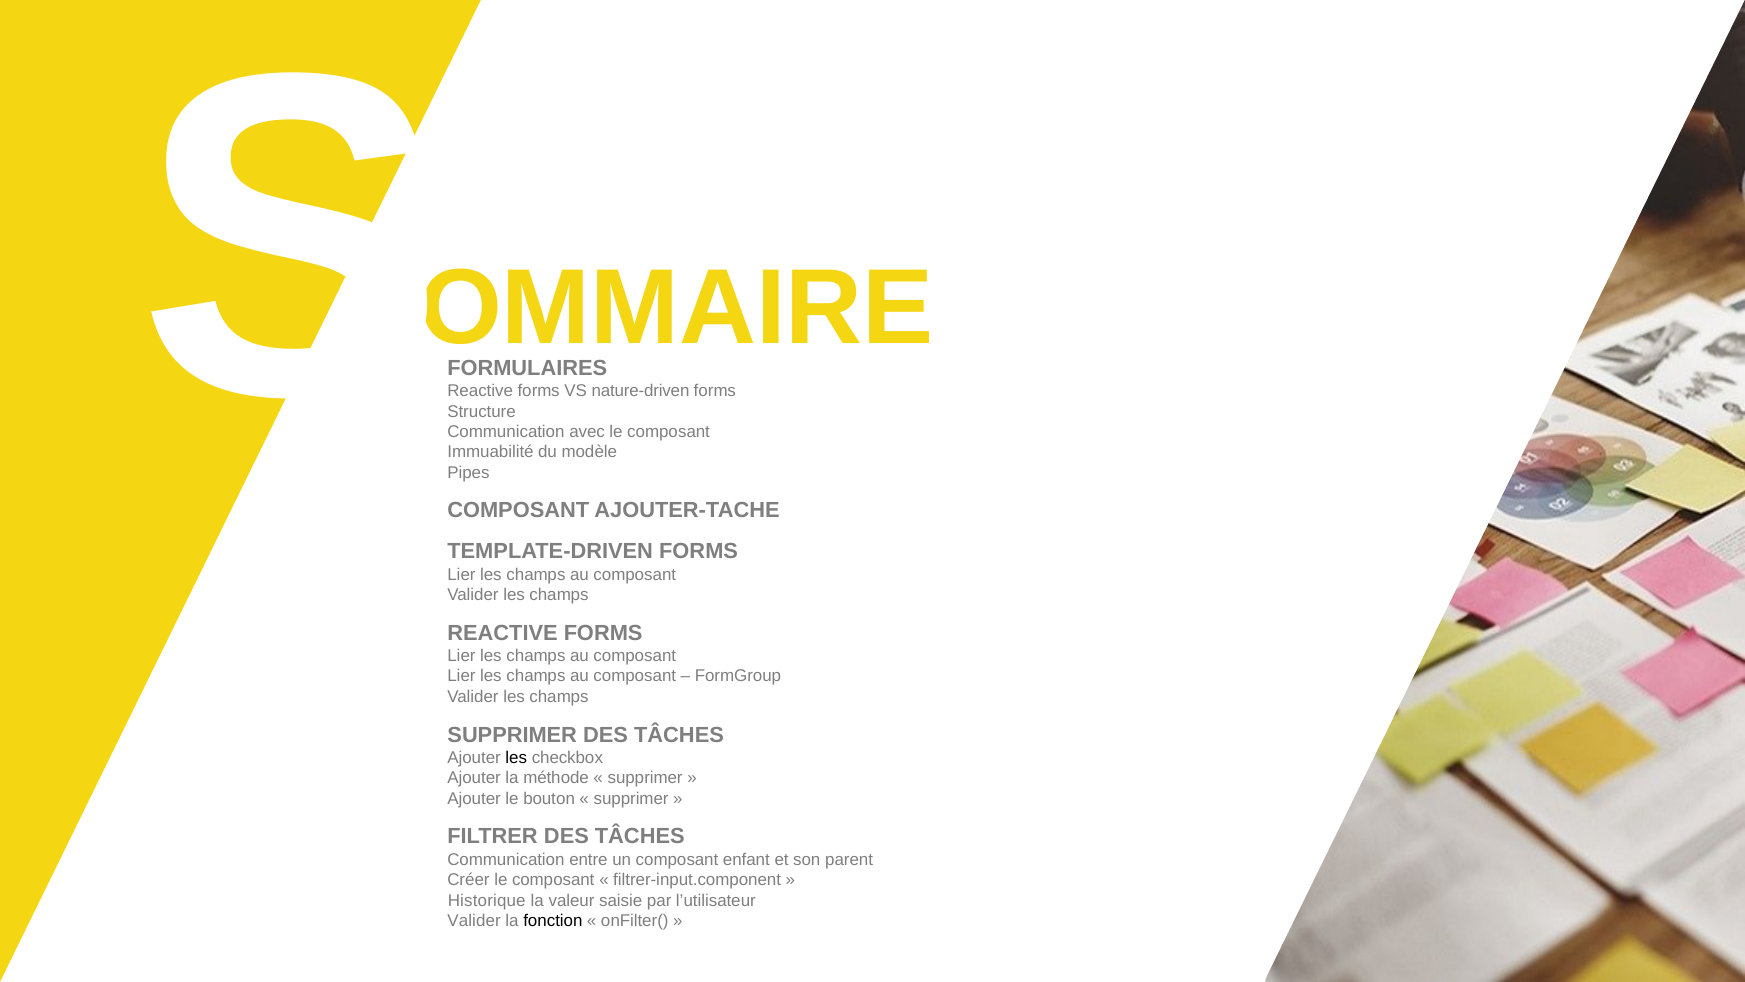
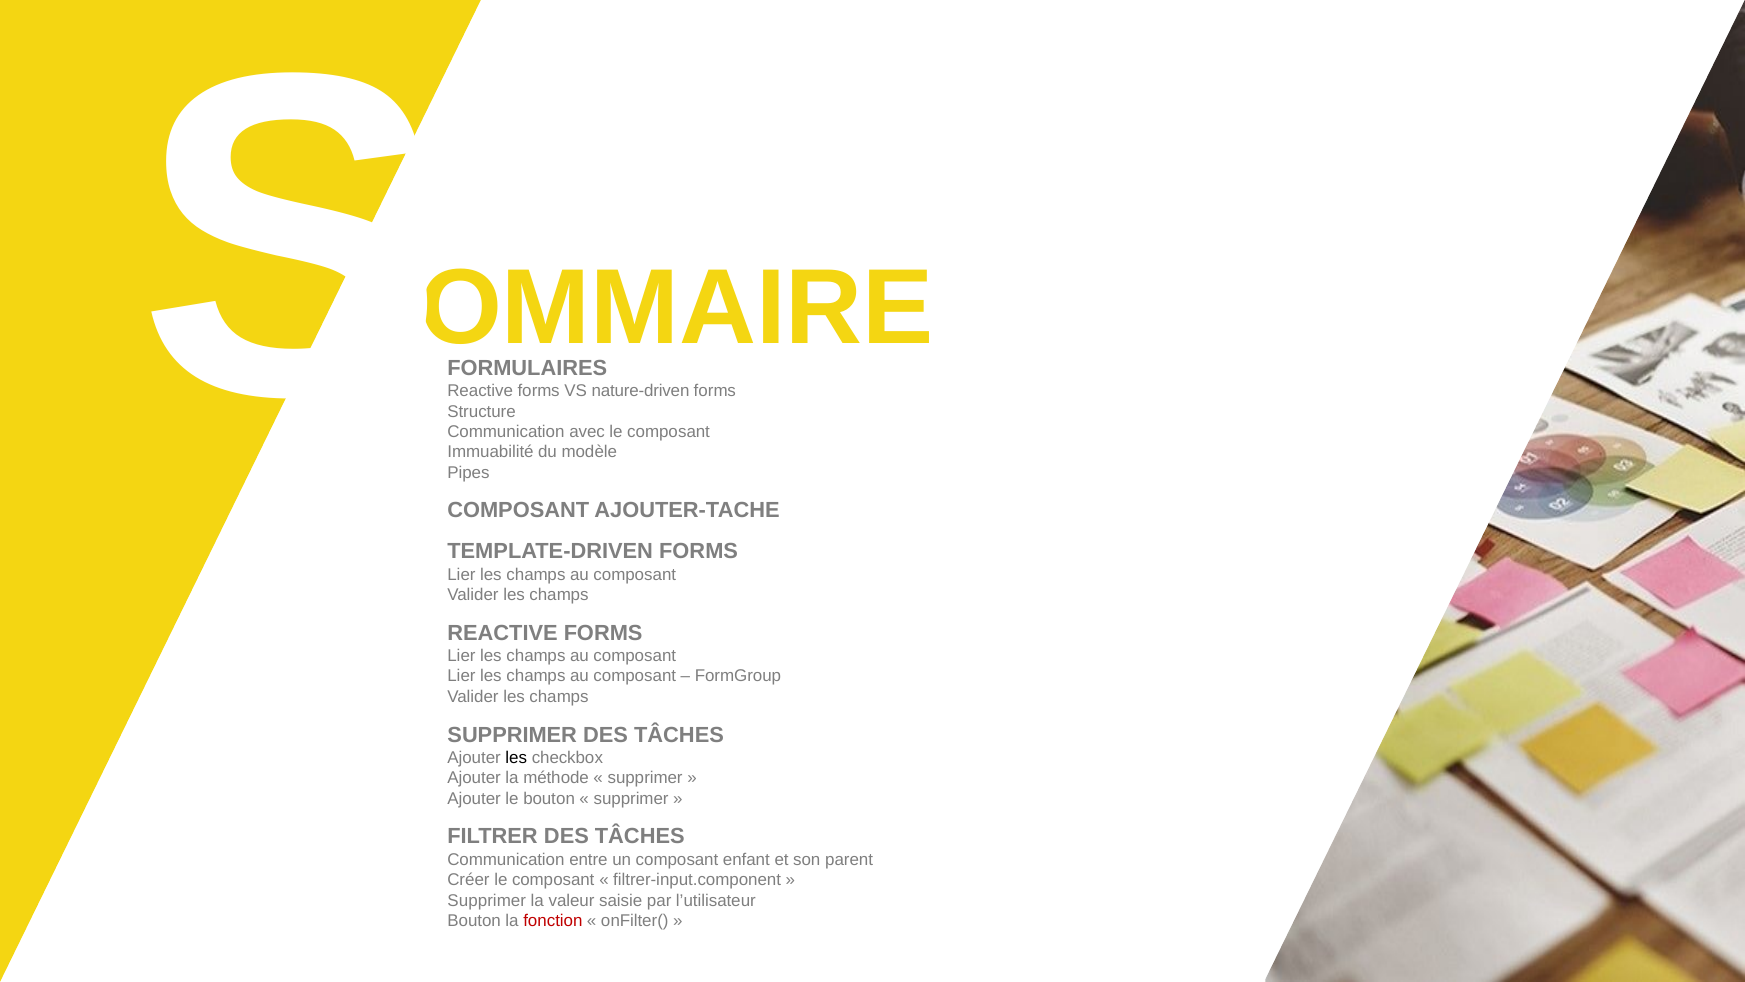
Historique: Historique -> Supprimer (487, 900)
Valider: Valider -> Bouton (474, 920)
fonction colour: black -> red (553, 920)
